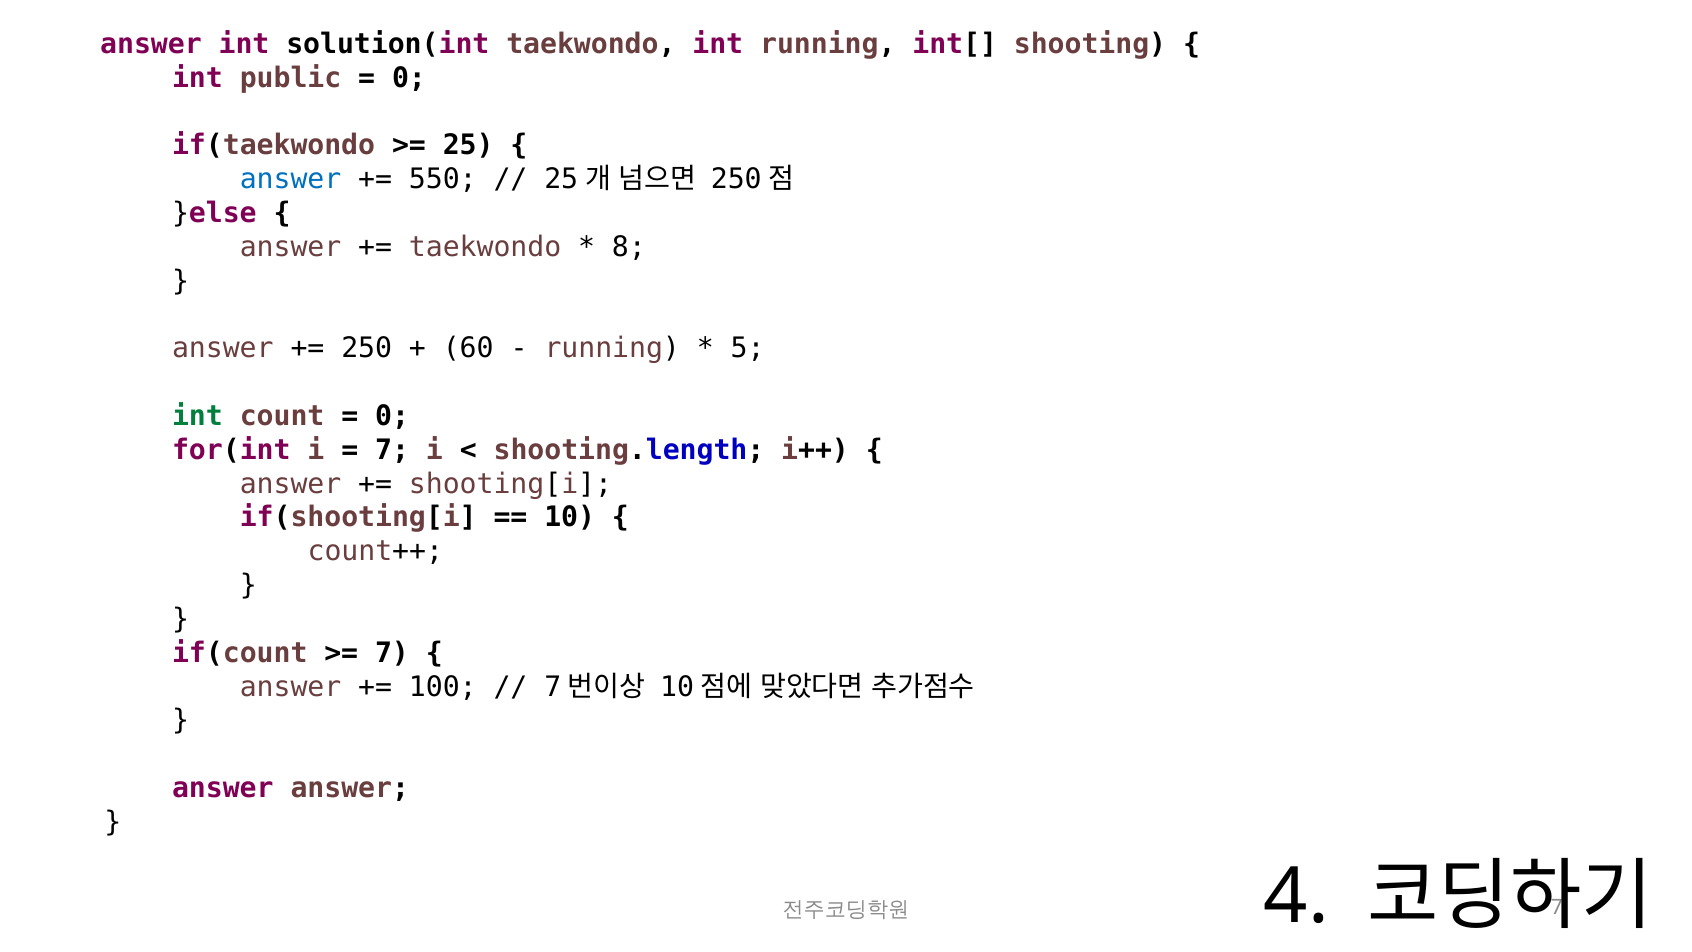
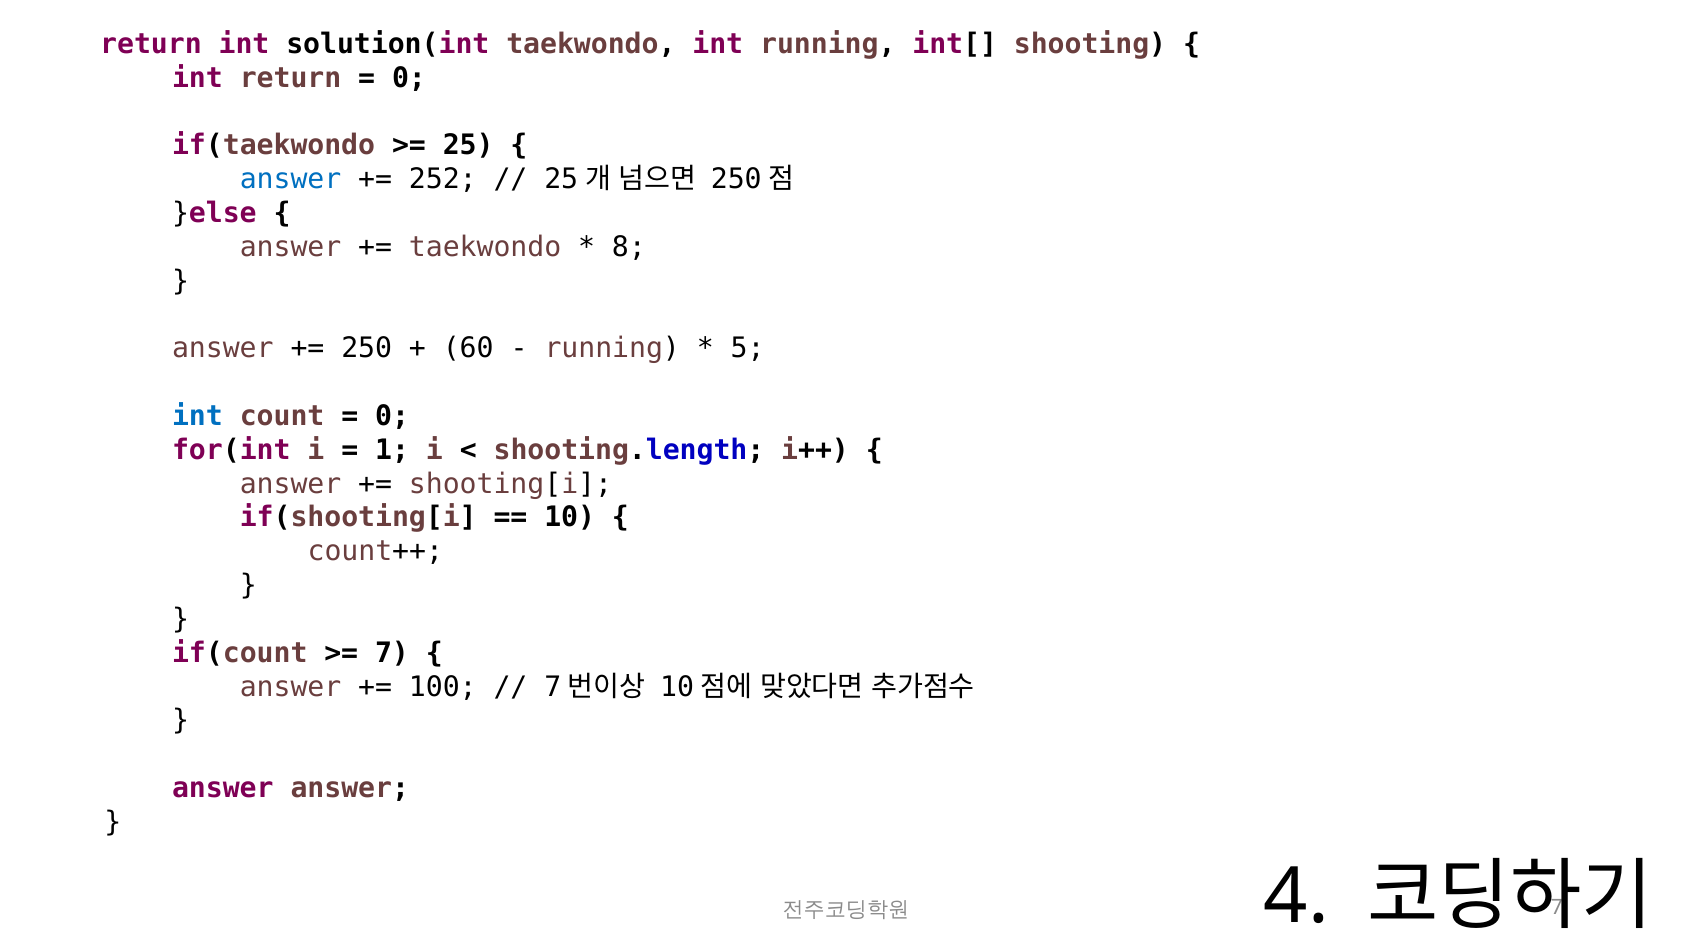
answer: answer -> return (151, 44)
int public: public -> return (291, 78)
550: 550 -> 252 (443, 179)
int colour: green -> blue (197, 416)
7: 7 -> 1 (392, 450)
